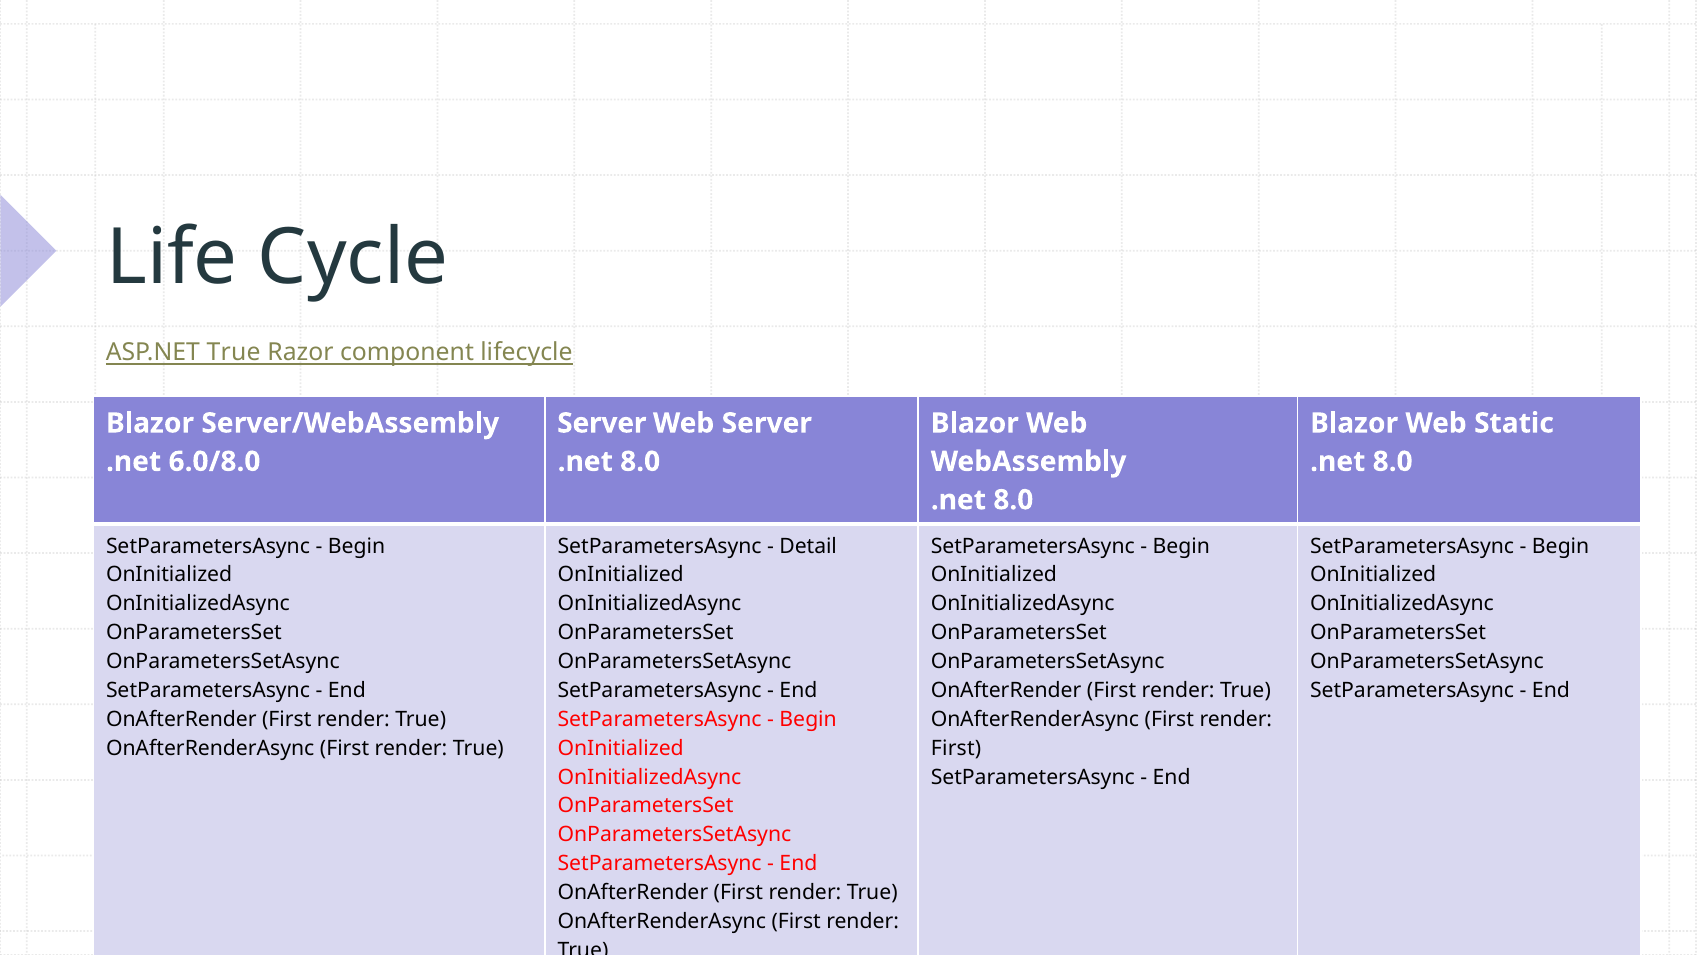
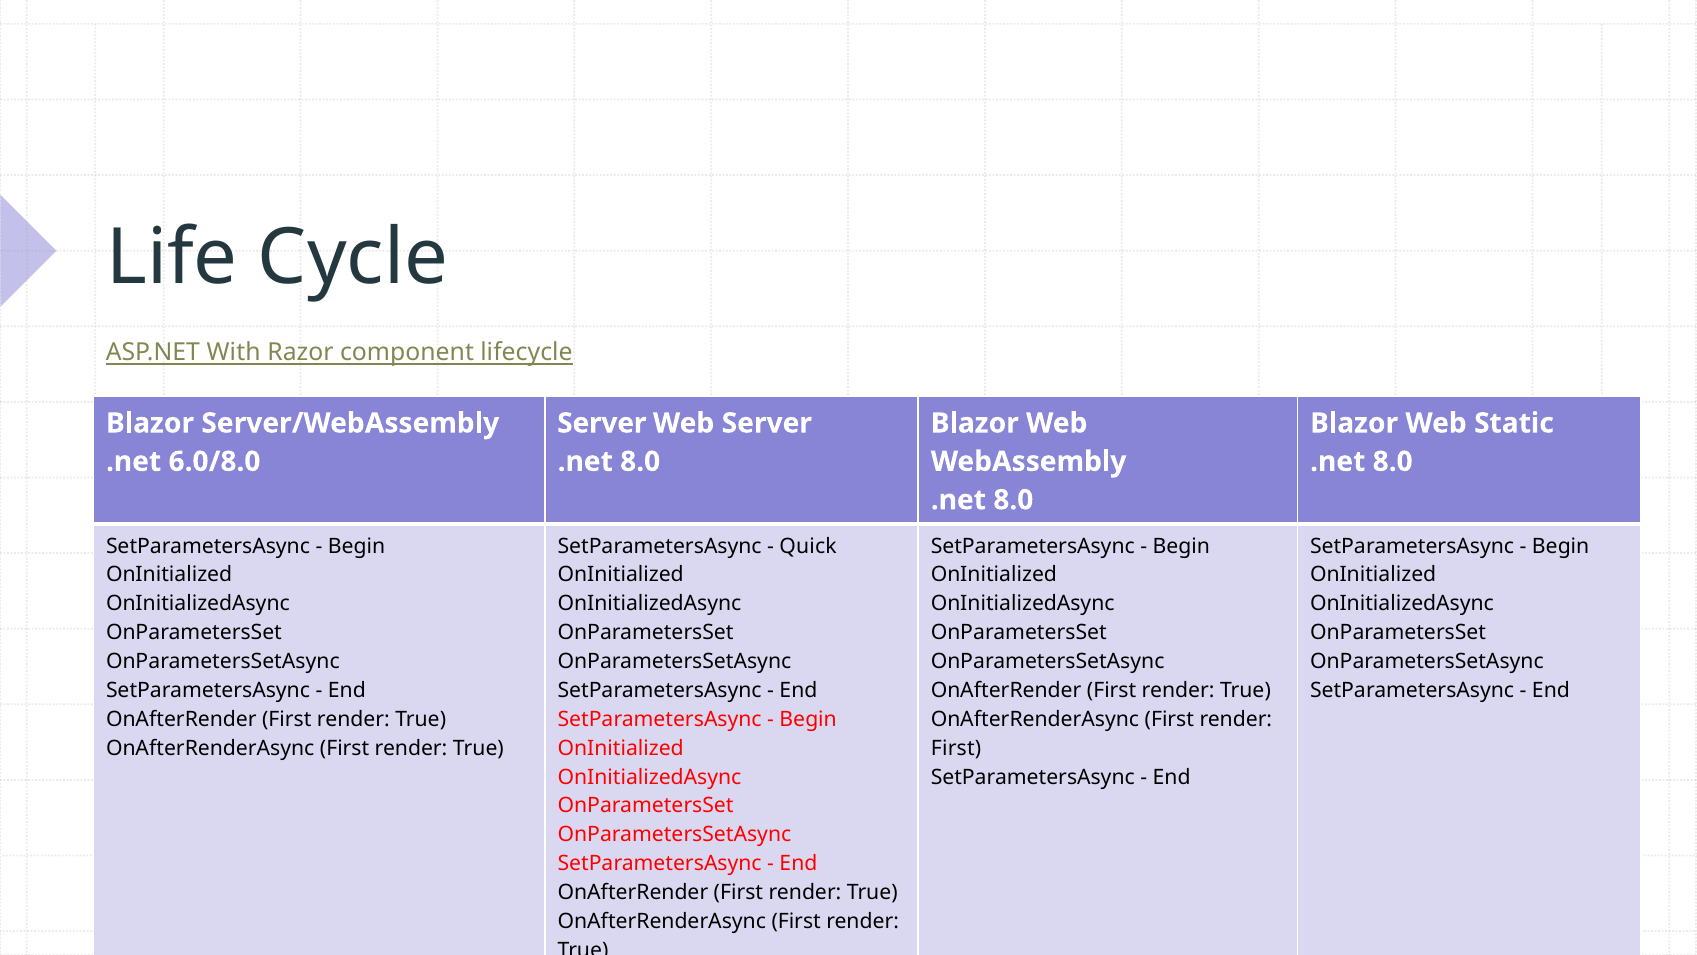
ASP.NET True: True -> With (234, 352)
Detail: Detail -> Quick (808, 546)
